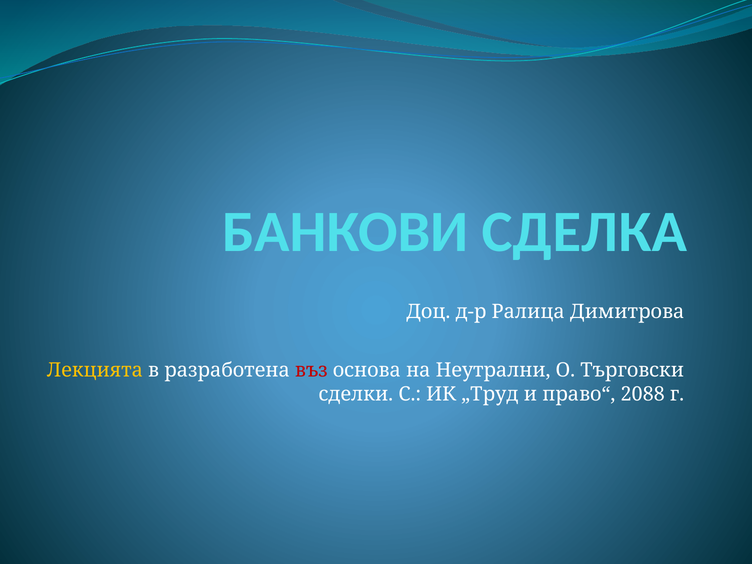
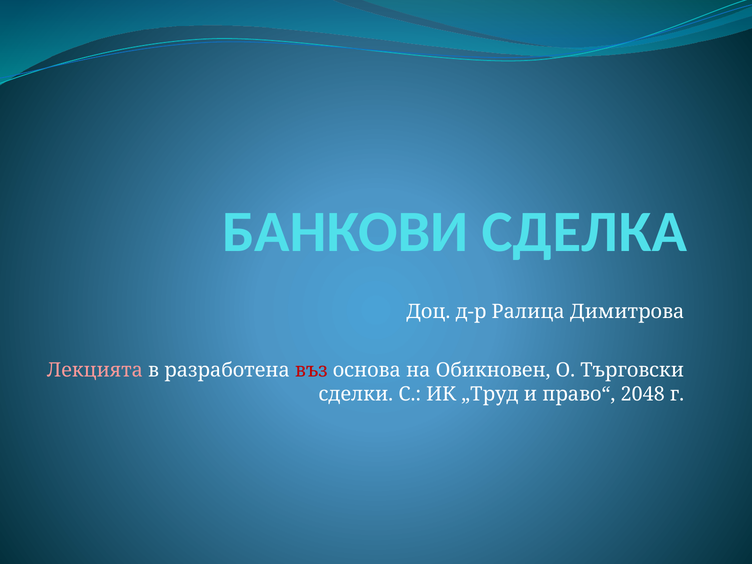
Лекцията colour: yellow -> pink (95, 370)
Неутрални: Неутрални -> Обикновен (493, 370)
2088: 2088 -> 2048 (643, 394)
